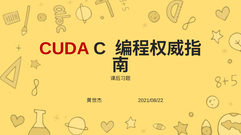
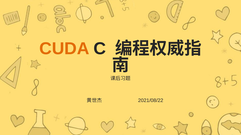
CUDA colour: red -> orange (64, 49)
